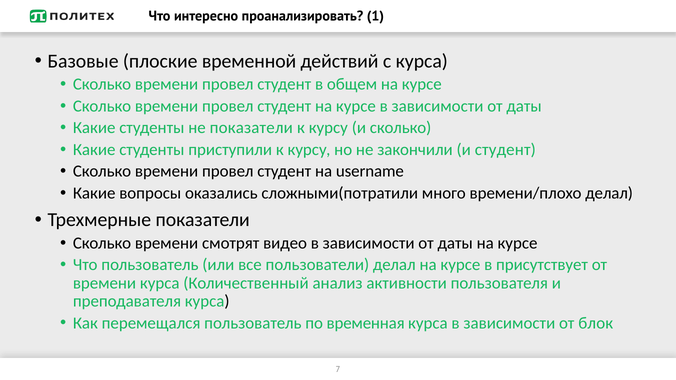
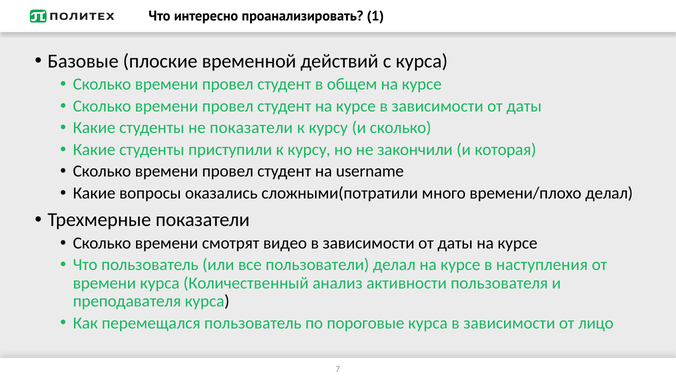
и студент: студент -> которая (505, 150)
присутствует: присутствует -> наступления (542, 265)
временная: временная -> пороговые (366, 323)
блок: блок -> лицо (596, 323)
